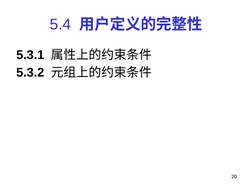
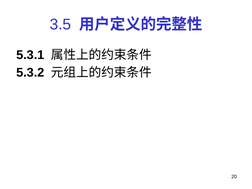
5.4: 5.4 -> 3.5 (60, 24)
